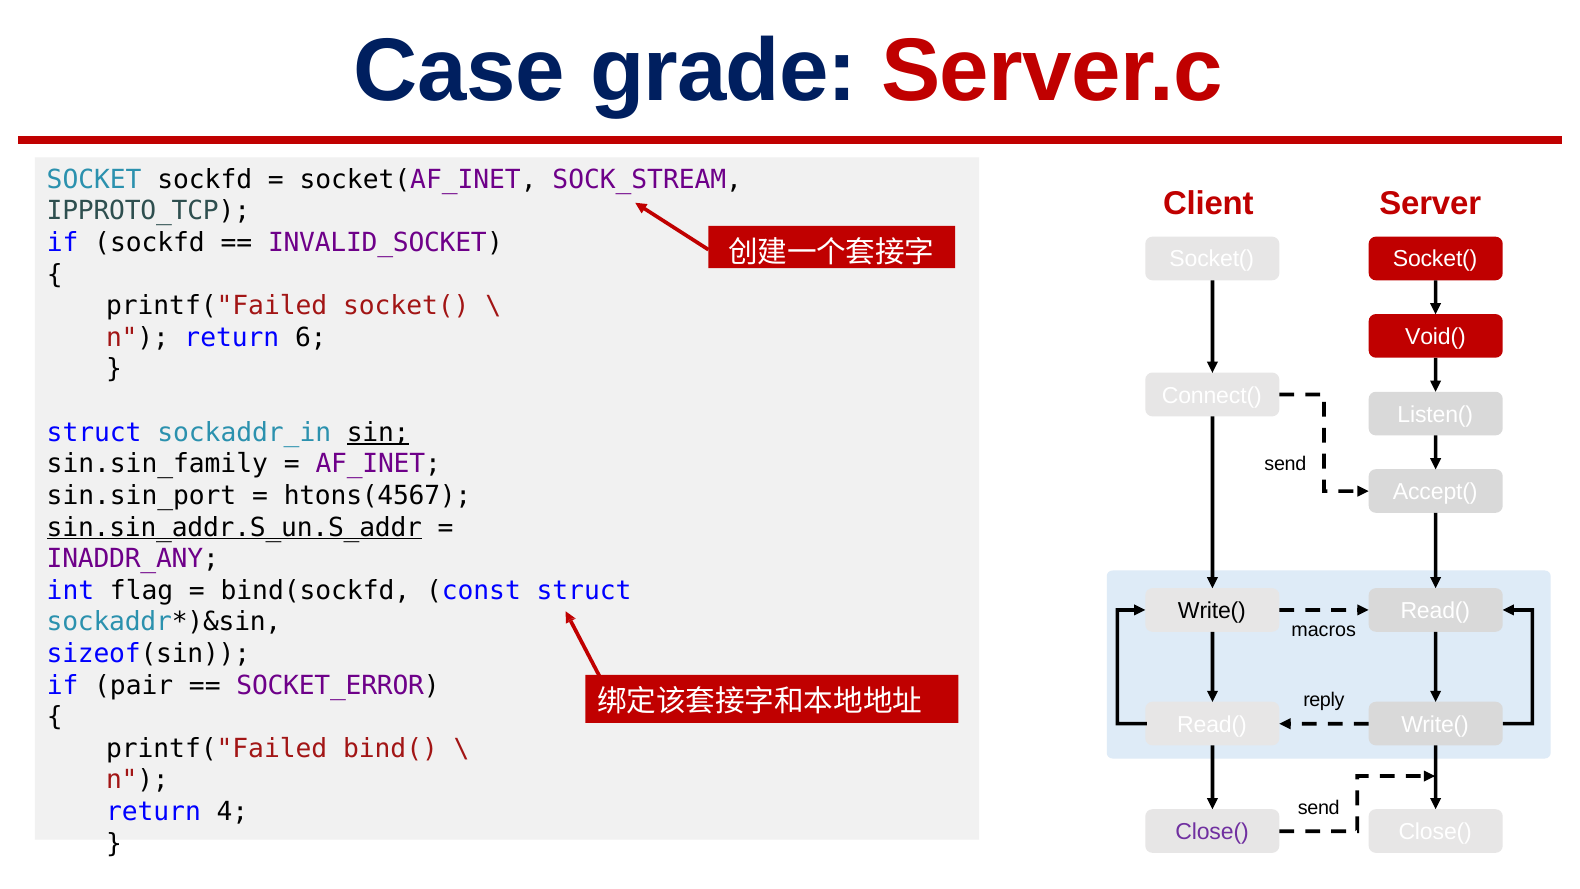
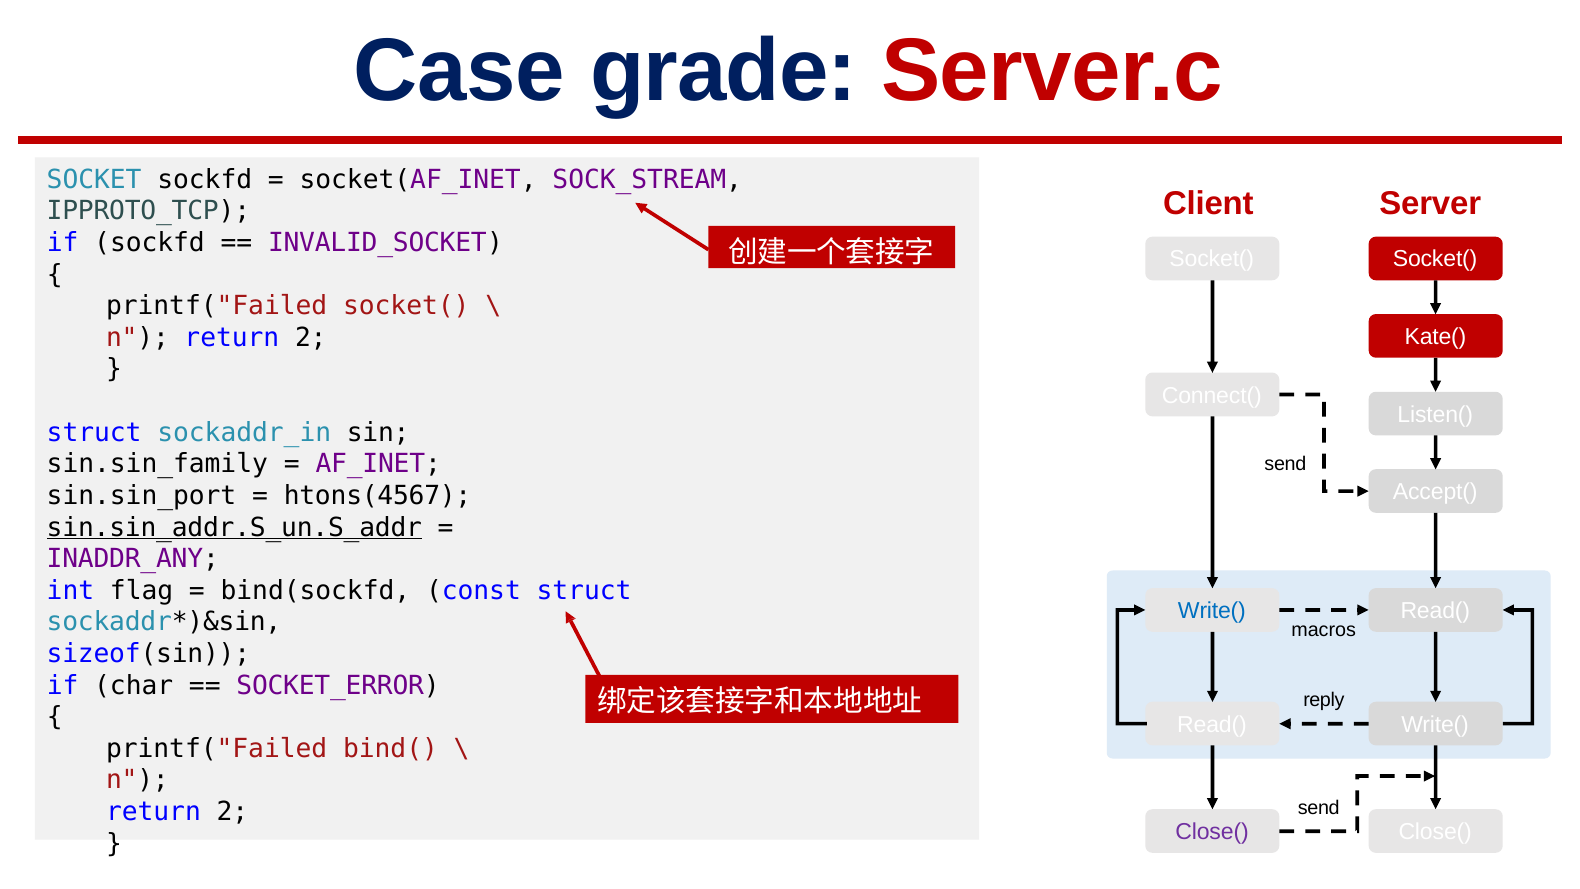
6: 6 -> 2 (311, 338)
Void(: Void( -> Kate( (1436, 337)
sin underline: present -> none (378, 432)
Write( colour: black -> blue (1212, 611)
pair: pair -> char (134, 685)
4: 4 -> 2 (232, 812)
